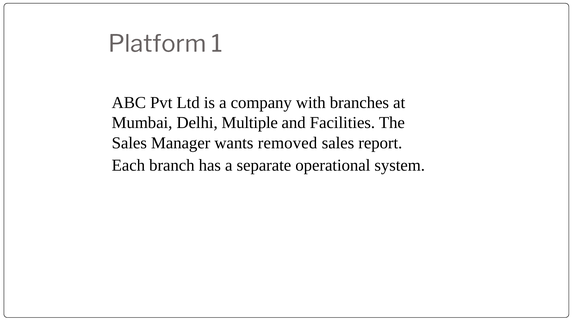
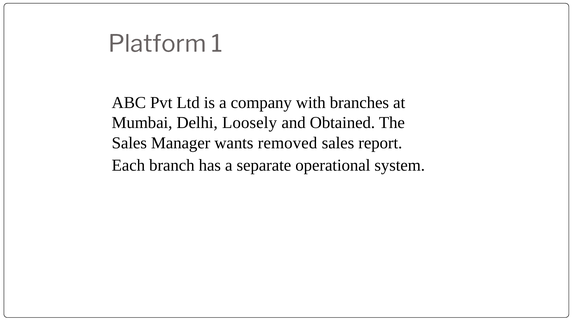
Multiple: Multiple -> Loosely (250, 123)
Facilities: Facilities -> Obtained (342, 123)
